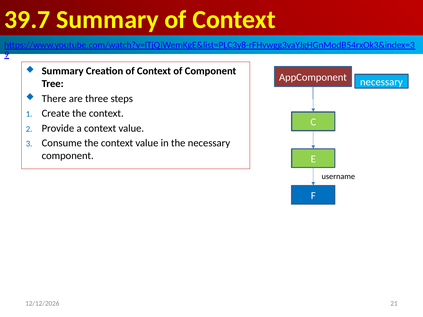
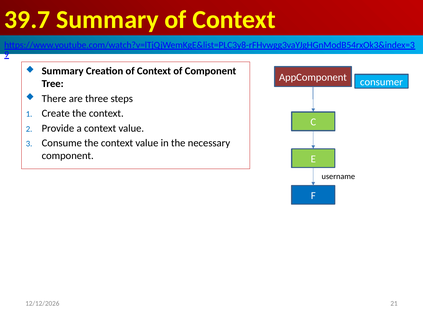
necessary: necessary -> consumer (381, 82)
